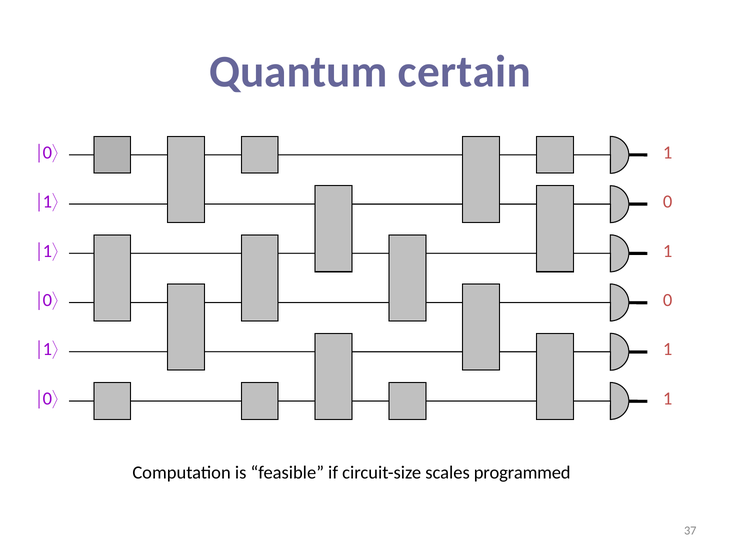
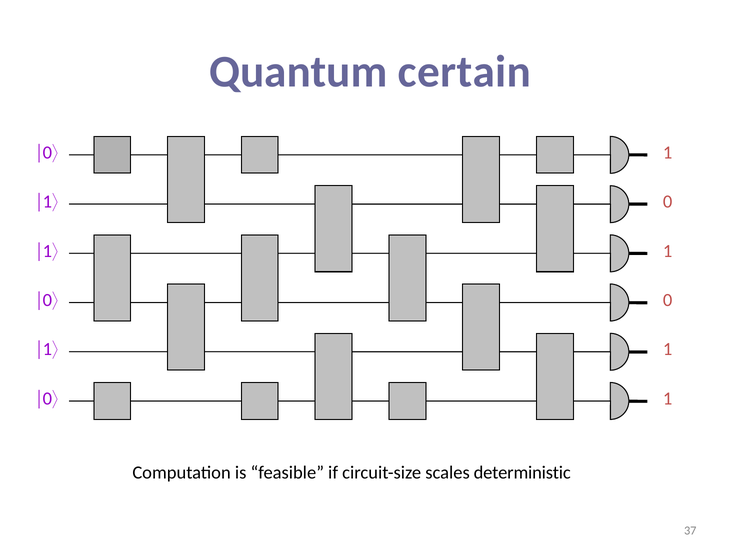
programmed: programmed -> deterministic (522, 472)
